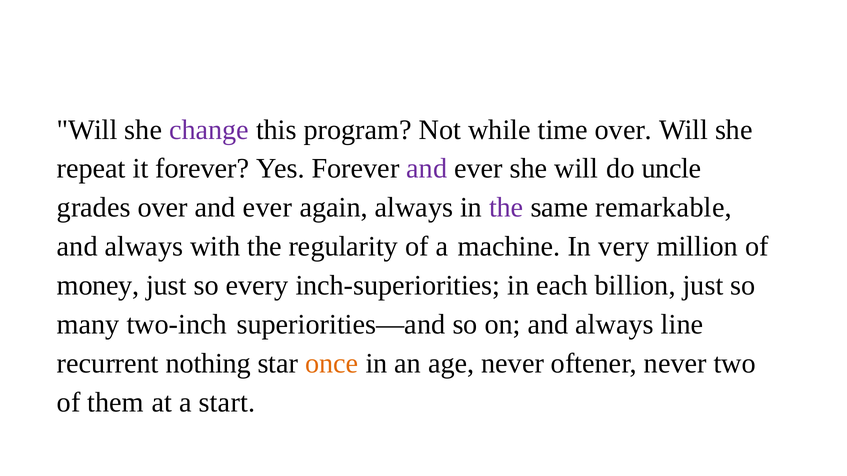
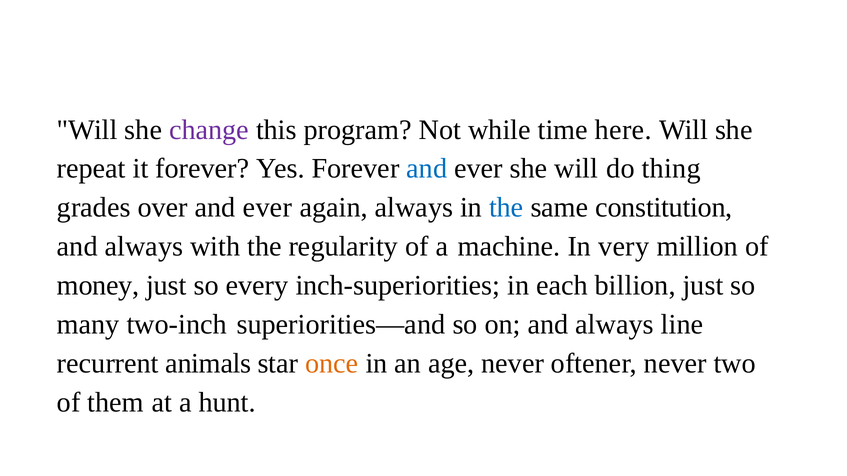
time over: over -> here (623, 130)
and colour: purple -> blue (427, 169)
uncle: uncle -> thing (671, 169)
the colour: purple -> blue (506, 208)
remarkable: remarkable -> constitution (664, 208)
nothing: nothing -> animals (208, 364)
start: start -> hunt (227, 403)
